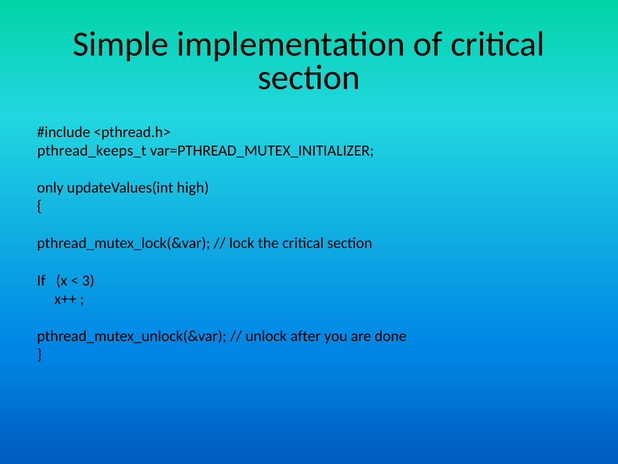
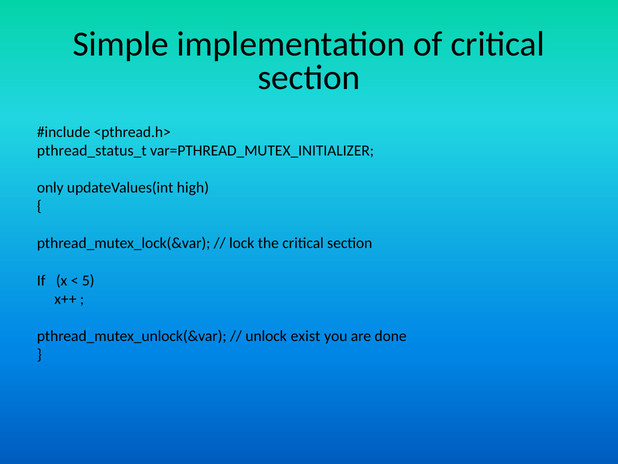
pthread_keeps_t: pthread_keeps_t -> pthread_status_t (92, 150)
3: 3 -> 5 (88, 280)
after: after -> exist (306, 336)
